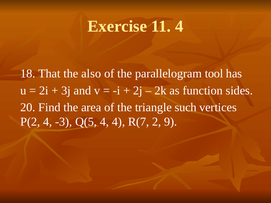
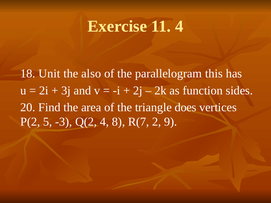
That: That -> Unit (49, 74)
tool: tool -> this (214, 74)
such: such -> does (186, 107)
P(2 4: 4 -> 5 (48, 122)
Q(5: Q(5 -> Q(2 (86, 122)
4 4: 4 -> 8 (118, 122)
